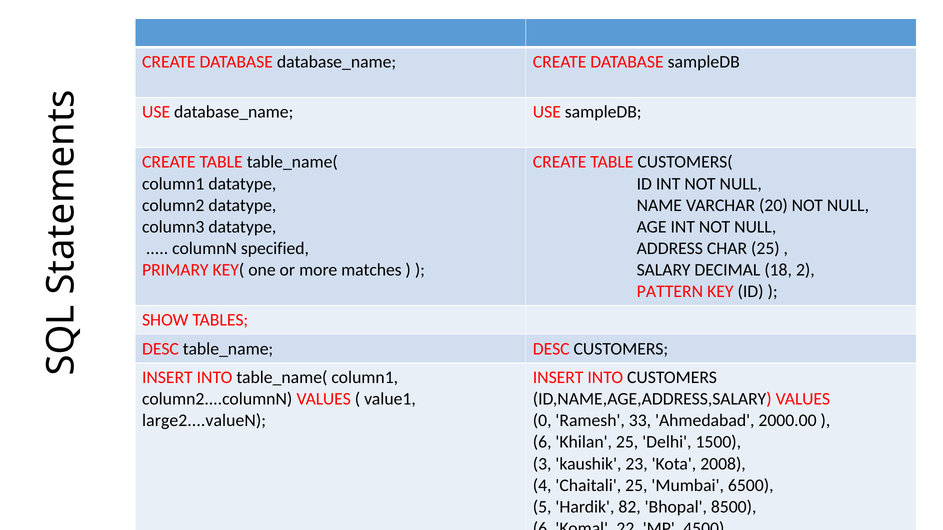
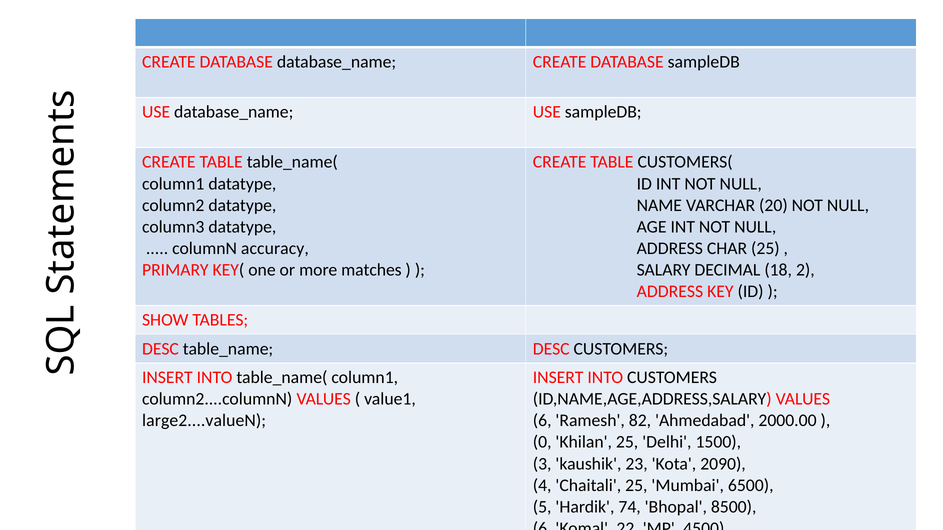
specified: specified -> accuracy (275, 249)
PATTERN: PATTERN -> ADDRESS (670, 292)
0: 0 -> 6 (542, 421)
33: 33 -> 82 (640, 421)
6: 6 -> 0 (542, 443)
2008: 2008 -> 2090 (723, 464)
82: 82 -> 74 (630, 507)
